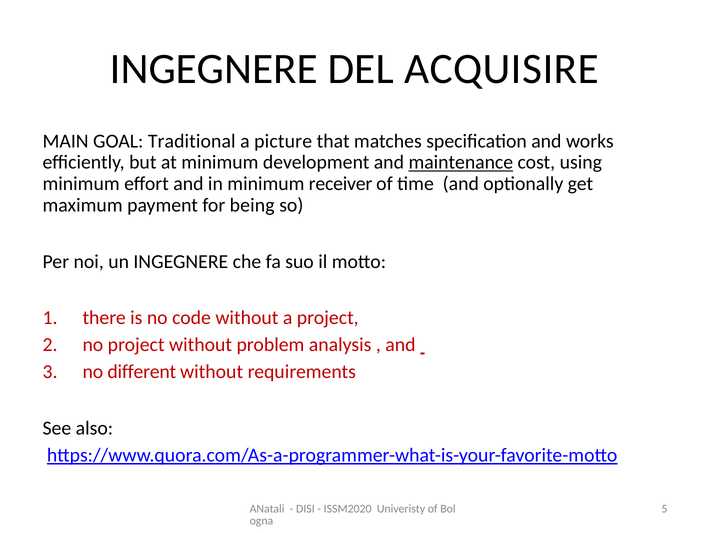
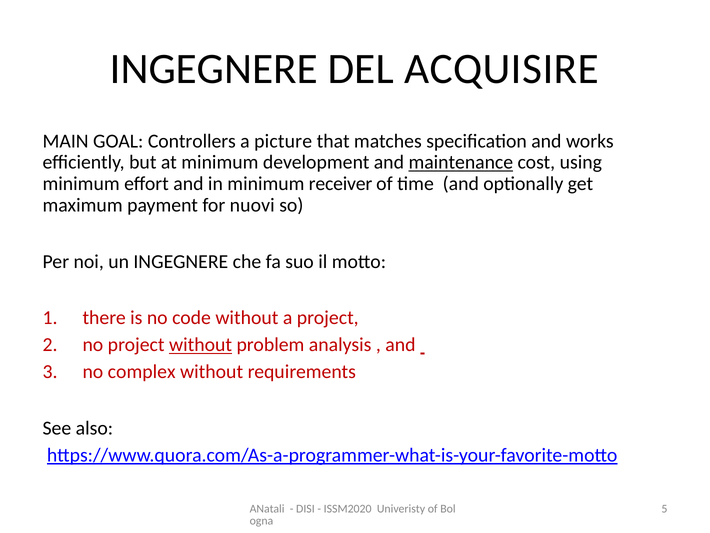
Traditional: Traditional -> Controllers (192, 141)
being: being -> nuovi (252, 205)
without underline: none -> present (201, 345)
different: different -> complex (142, 372)
